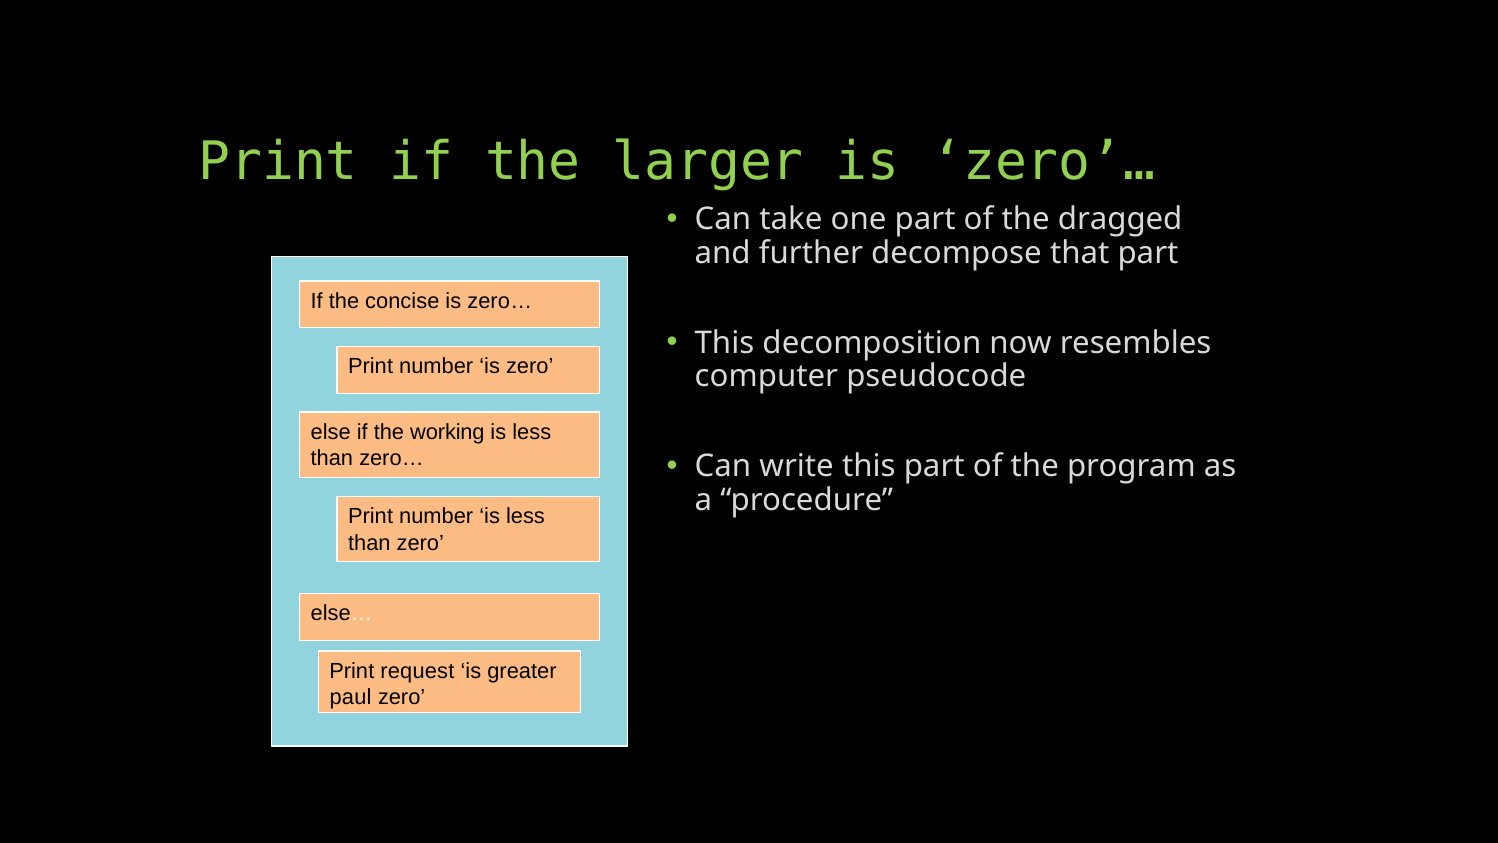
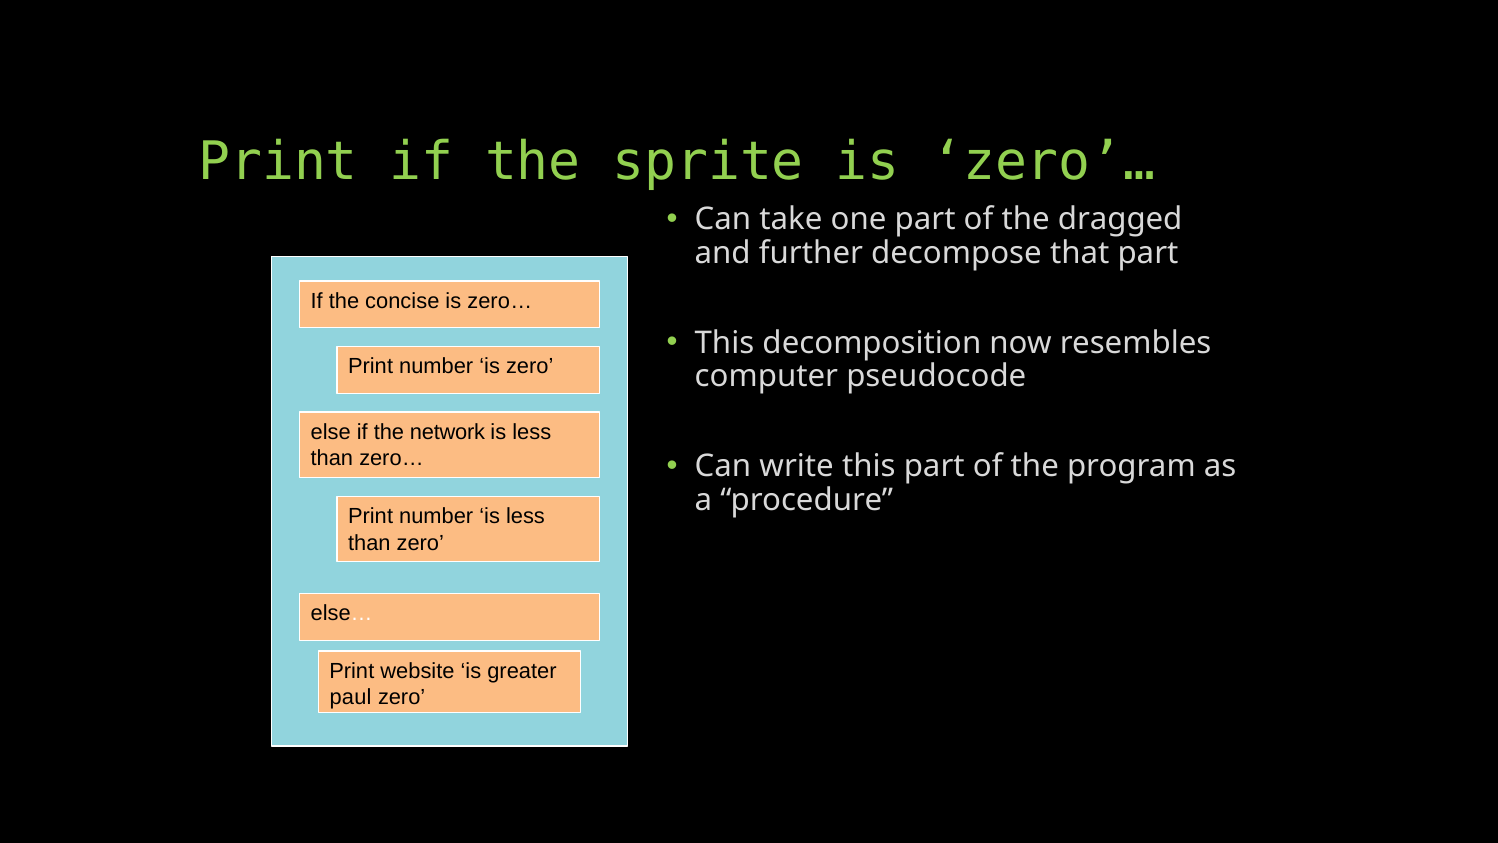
larger: larger -> sprite (708, 162)
working: working -> network (447, 432)
request: request -> website (417, 671)
